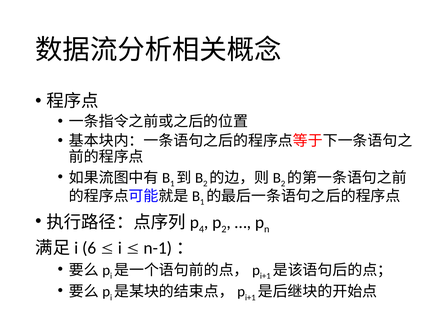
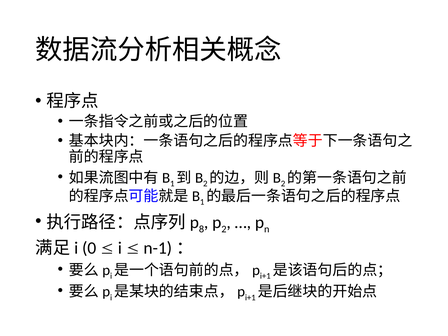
4: 4 -> 8 (201, 229)
6: 6 -> 0 (89, 248)
